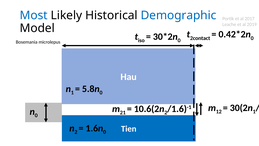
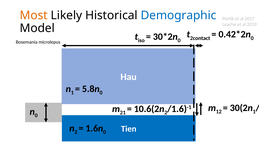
Most colour: blue -> orange (34, 15)
